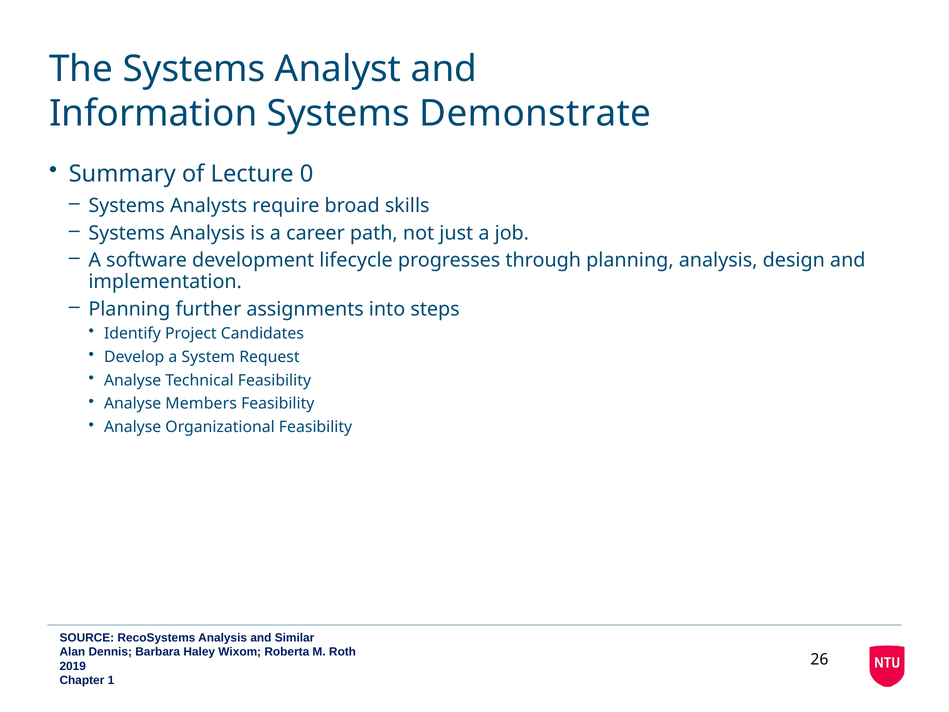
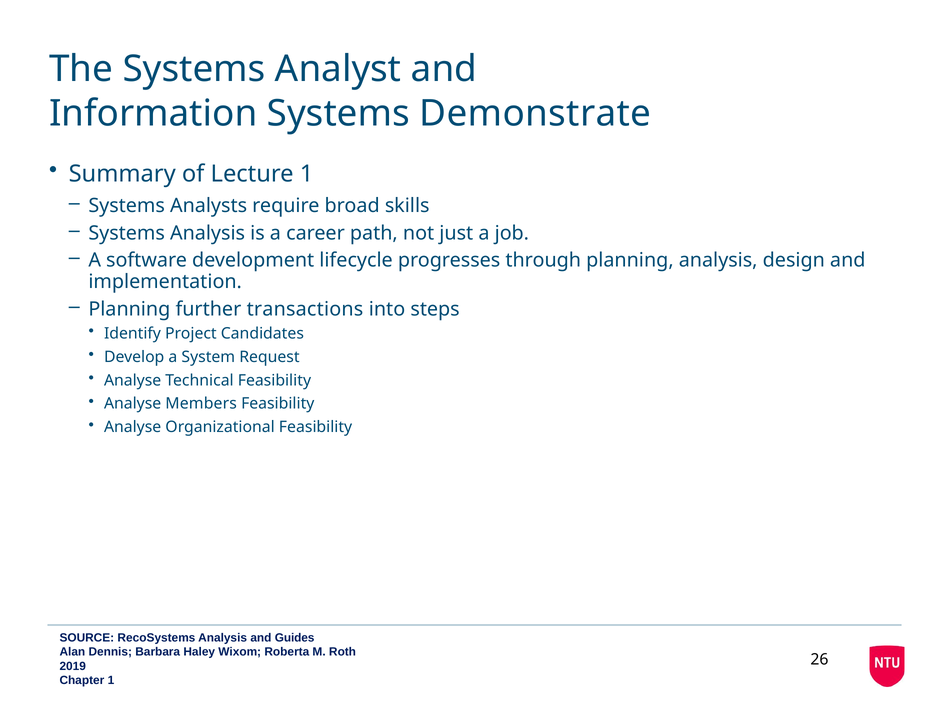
Lecture 0: 0 -> 1 (307, 174)
assignments: assignments -> transactions (305, 309)
Similar: Similar -> Guides (295, 638)
